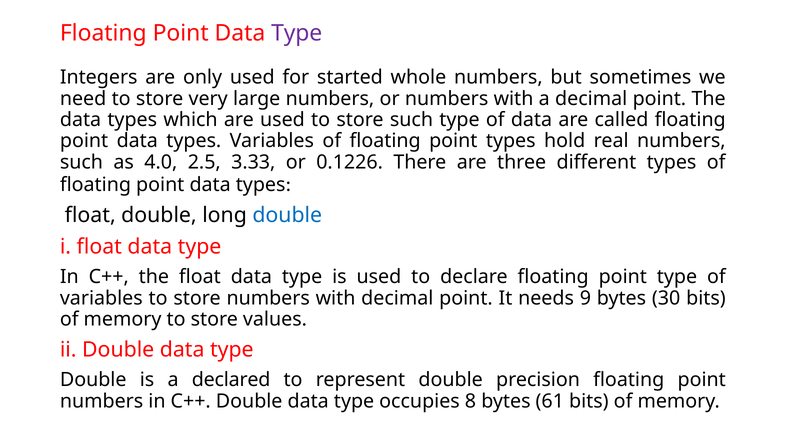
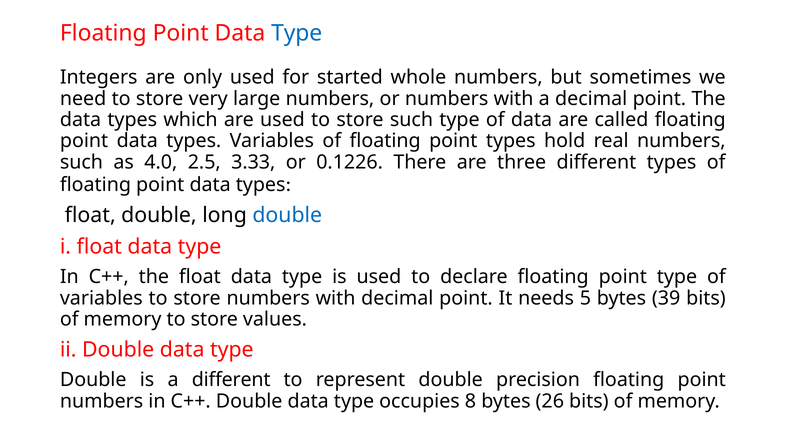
Type colour: purple -> blue (297, 33)
9: 9 -> 5 (585, 298)
30: 30 -> 39 (666, 298)
a declared: declared -> different (231, 380)
61: 61 -> 26 (550, 401)
